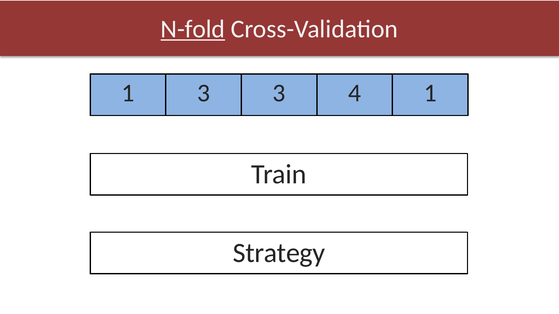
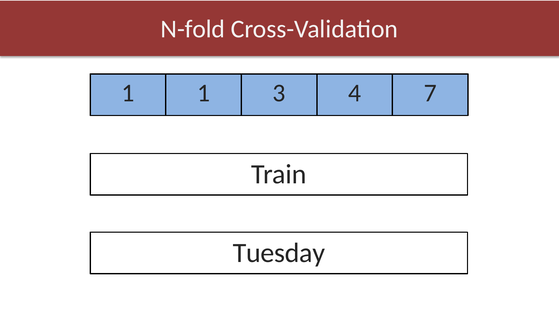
N-fold underline: present -> none (193, 29)
1 3: 3 -> 1 (204, 93)
4 1: 1 -> 7 (430, 93)
Strategy: Strategy -> Tuesday (279, 253)
